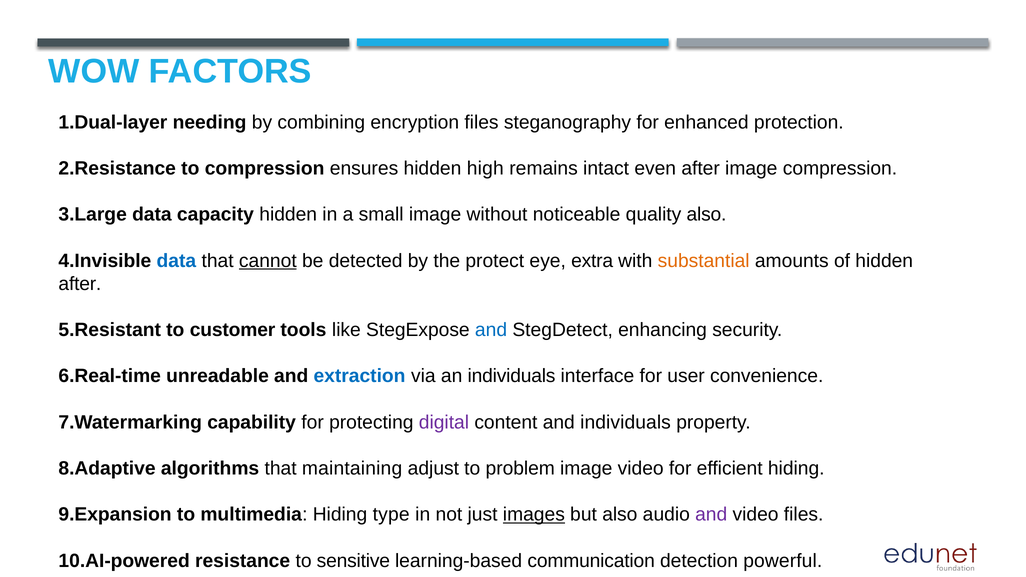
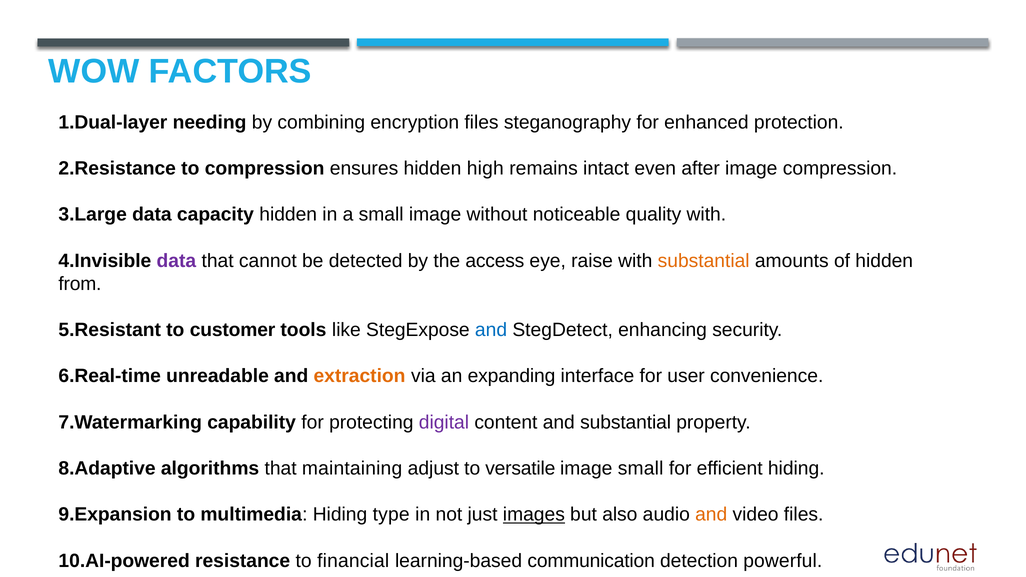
quality also: also -> with (706, 215)
data colour: blue -> purple (176, 261)
cannot underline: present -> none (268, 261)
protect: protect -> access (495, 261)
extra: extra -> raise (592, 261)
after: after -> from (80, 284)
extraction colour: blue -> orange (360, 376)
an individuals: individuals -> expanding (511, 376)
and individuals: individuals -> substantial (626, 422)
problem: problem -> versatile (520, 468)
image video: video -> small (641, 468)
and colour: purple -> orange (711, 515)
sensitive: sensitive -> financial (353, 561)
